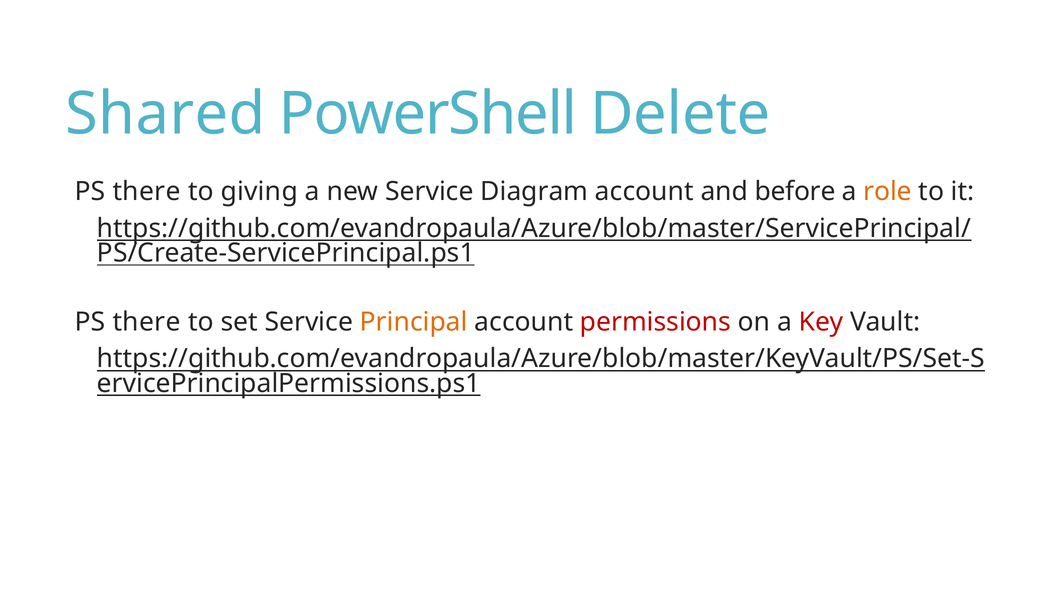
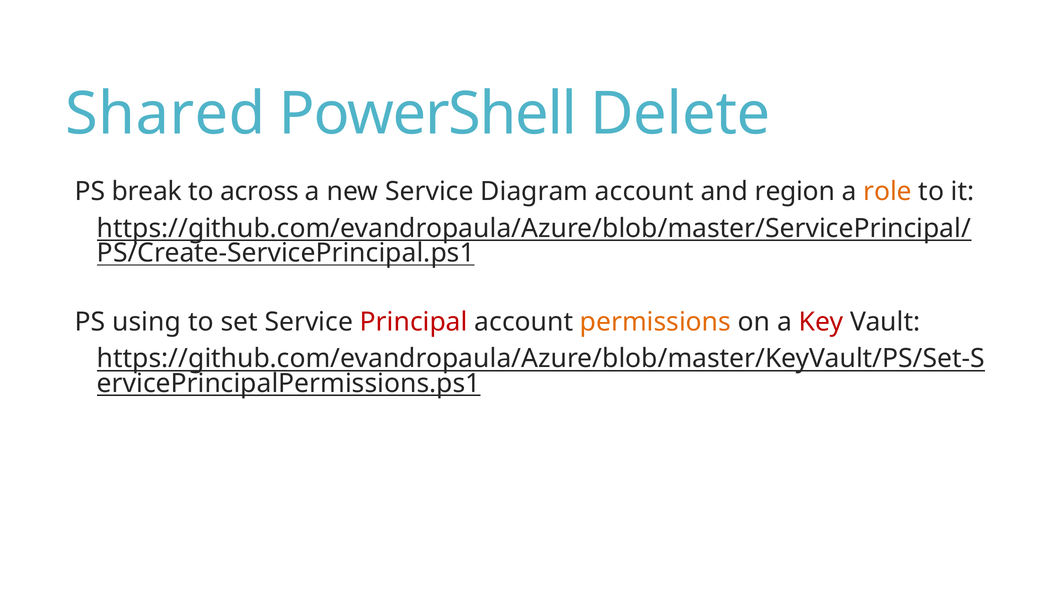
there: there -> break (147, 192)
giving: giving -> across (260, 192)
before: before -> region (795, 192)
there: there -> using (147, 322)
Principal colour: orange -> red (414, 322)
permissions colour: red -> orange (655, 322)
